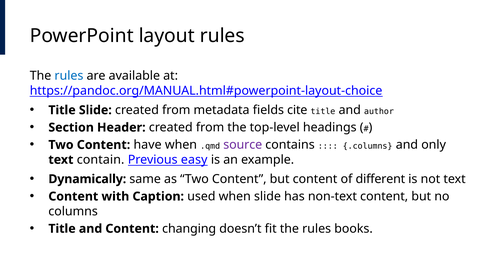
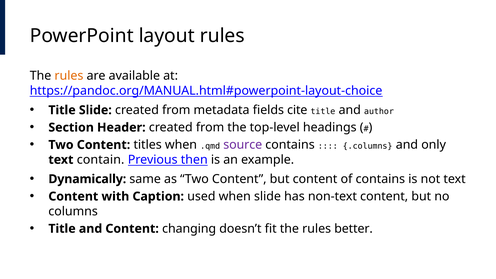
rules colour: blue -> orange (69, 76)
have: have -> titles (148, 145)
easy: easy -> then (194, 160)
of different: different -> contains (380, 179)
books: books -> better (354, 229)
